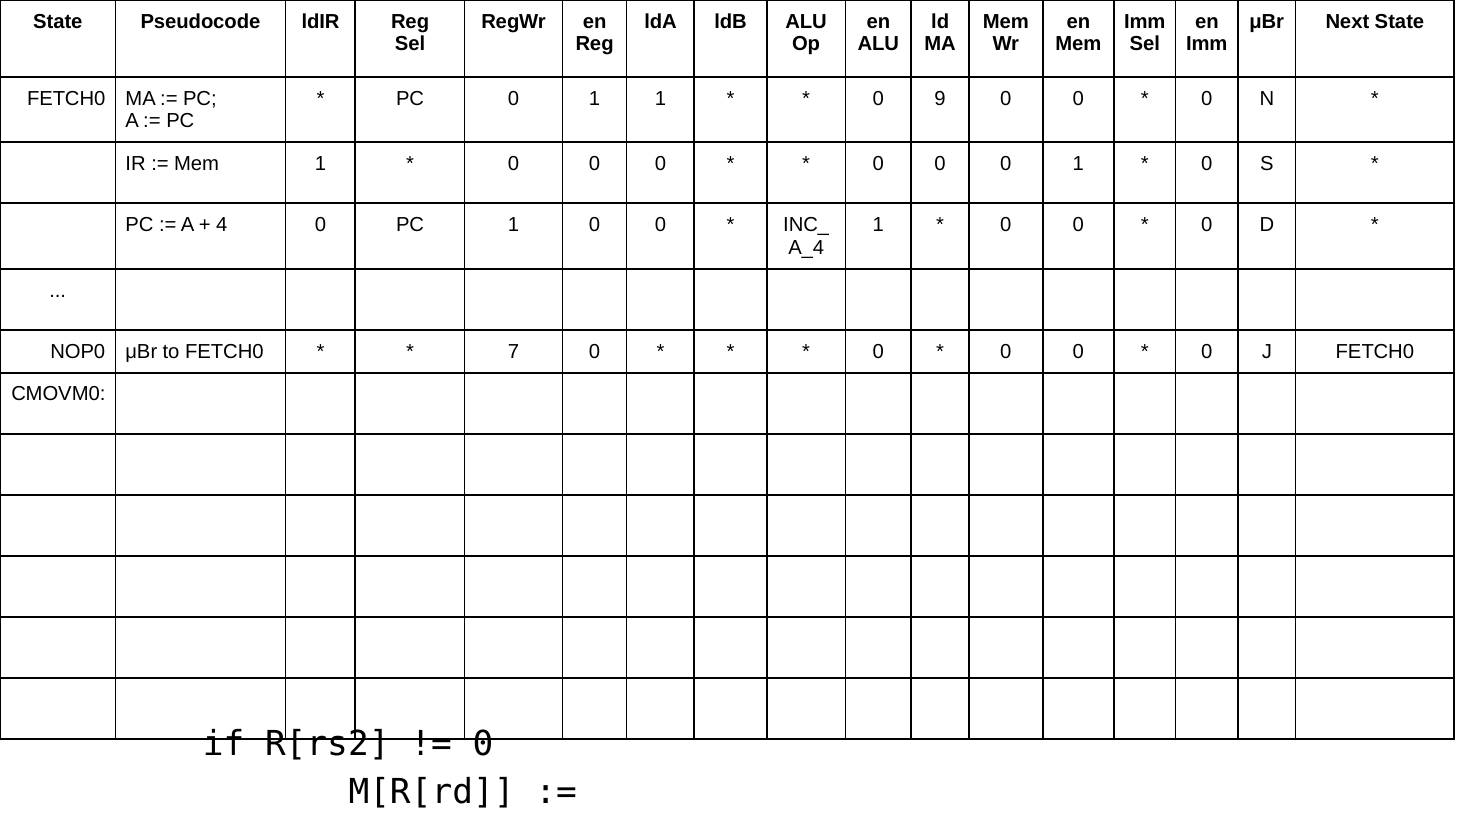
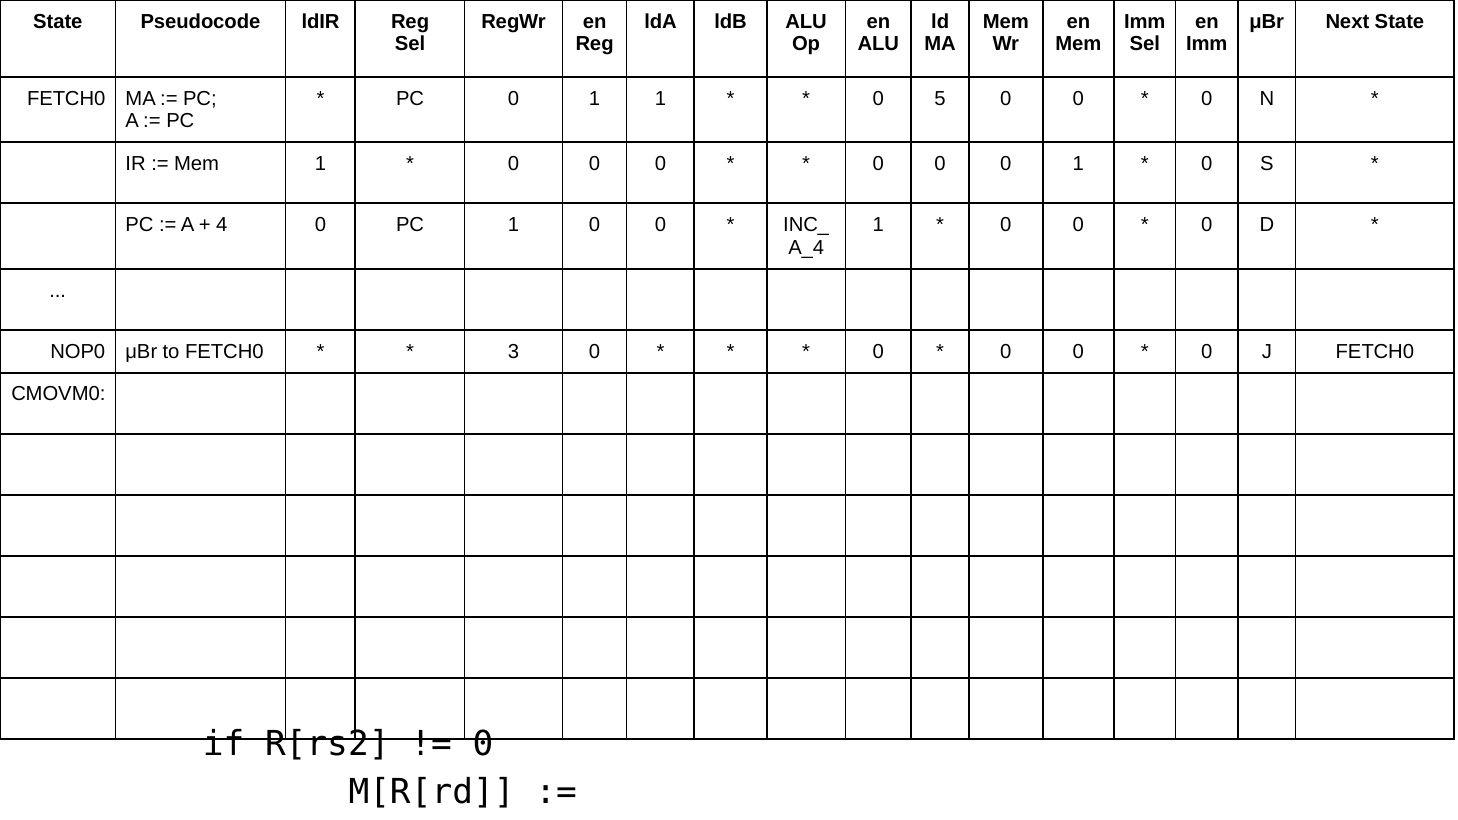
9: 9 -> 5 (940, 98)
7: 7 -> 3 (514, 351)
